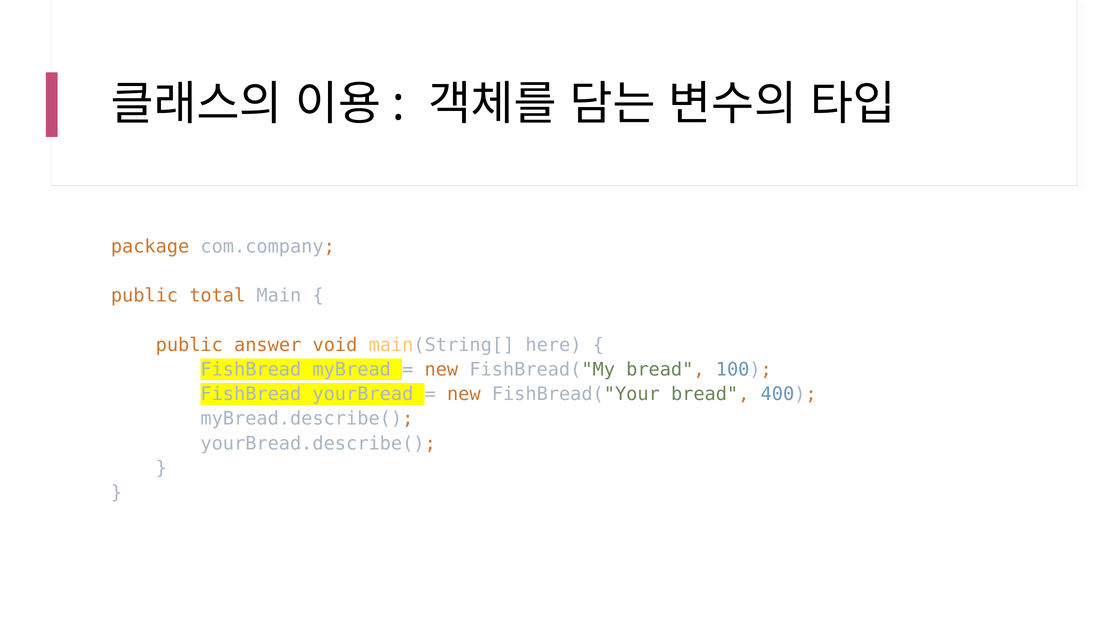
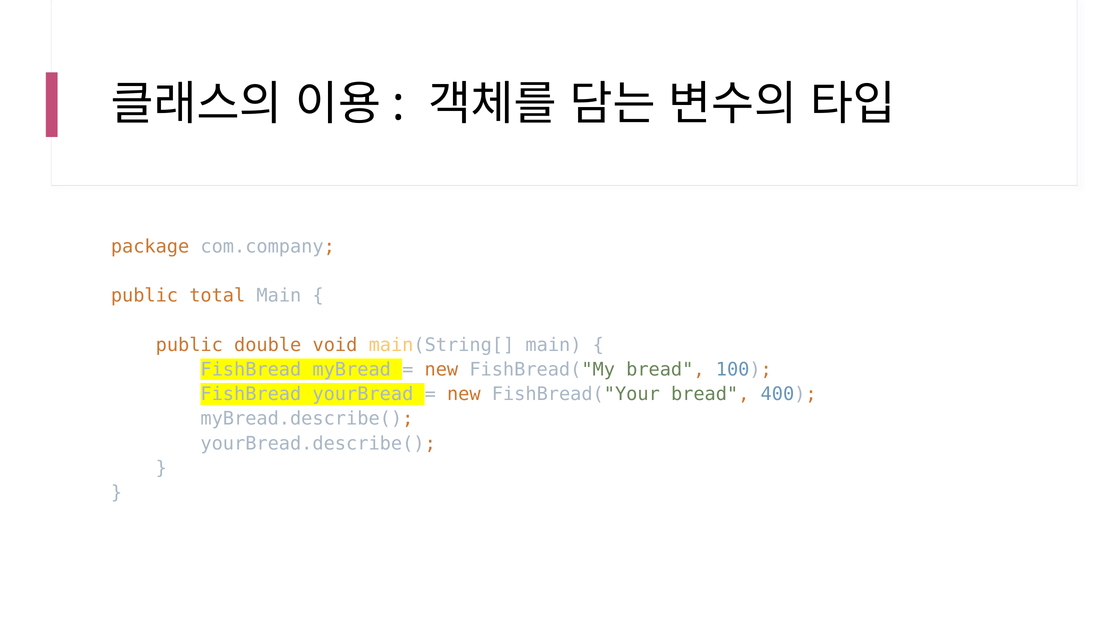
answer: answer -> double (268, 345)
main(String[ here: here -> main (554, 345)
